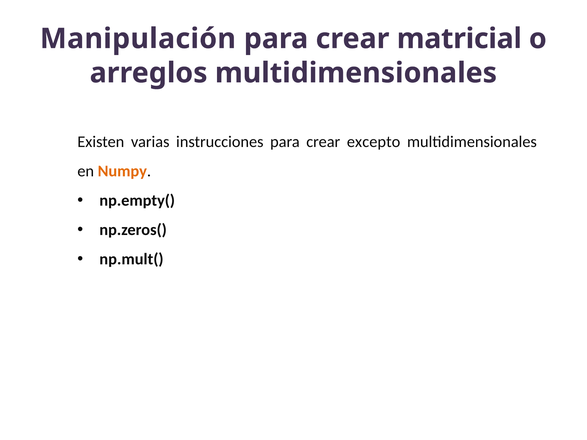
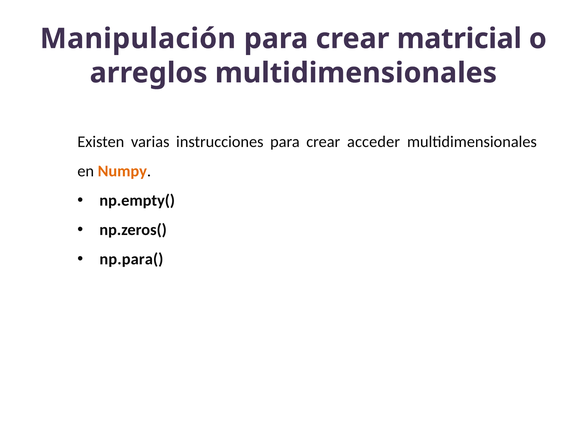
excepto: excepto -> acceder (374, 142)
np.mult(: np.mult( -> np.para( (131, 259)
